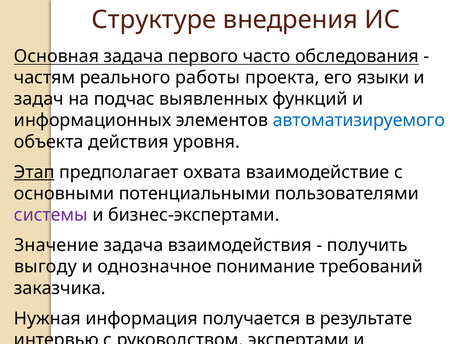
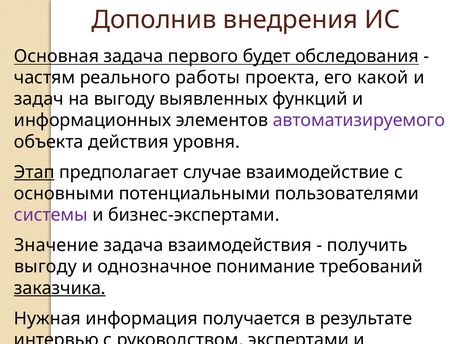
Структуре: Структуре -> Дополнив (154, 20)
часто: часто -> будет (267, 56)
языки: языки -> какой (383, 78)
на подчас: подчас -> выгоду (124, 99)
автоматизируемого colour: blue -> purple (359, 120)
охвата: охвата -> случае (212, 172)
заказчика underline: none -> present (60, 288)
